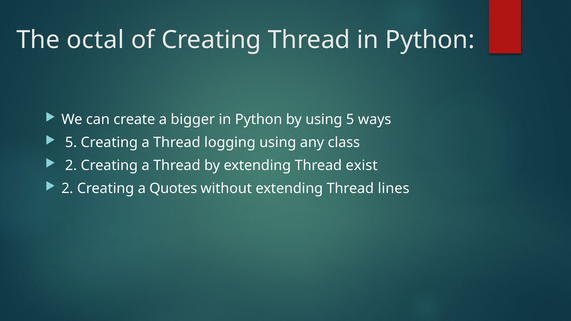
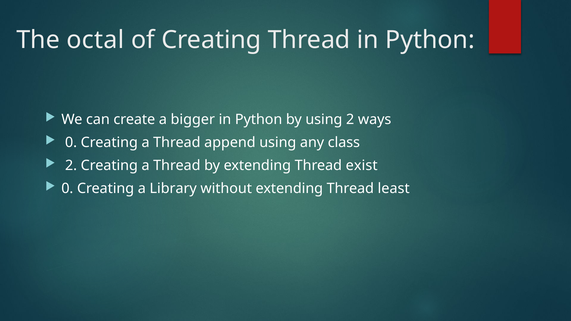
using 5: 5 -> 2 (350, 119)
5: 5 -> 0 (71, 142)
logging: logging -> append (230, 142)
2: 2 -> 0 (67, 189)
Quotes: Quotes -> Library (173, 189)
lines: lines -> least (394, 189)
